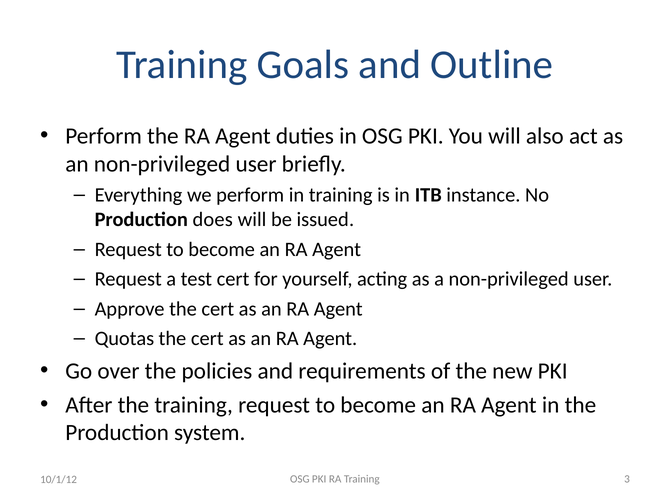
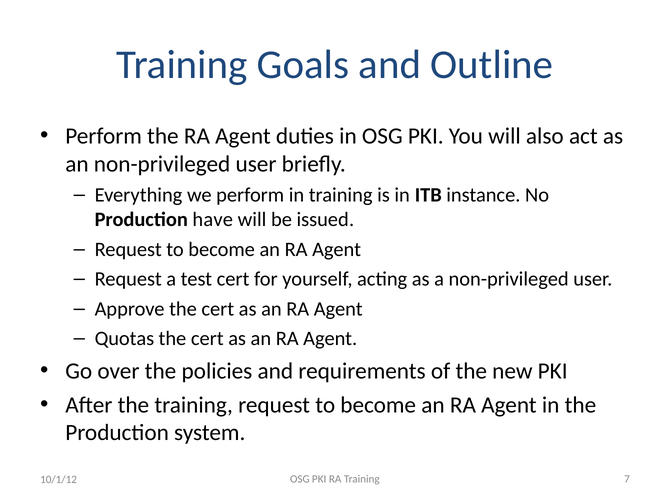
does: does -> have (213, 220)
3: 3 -> 7 (627, 480)
